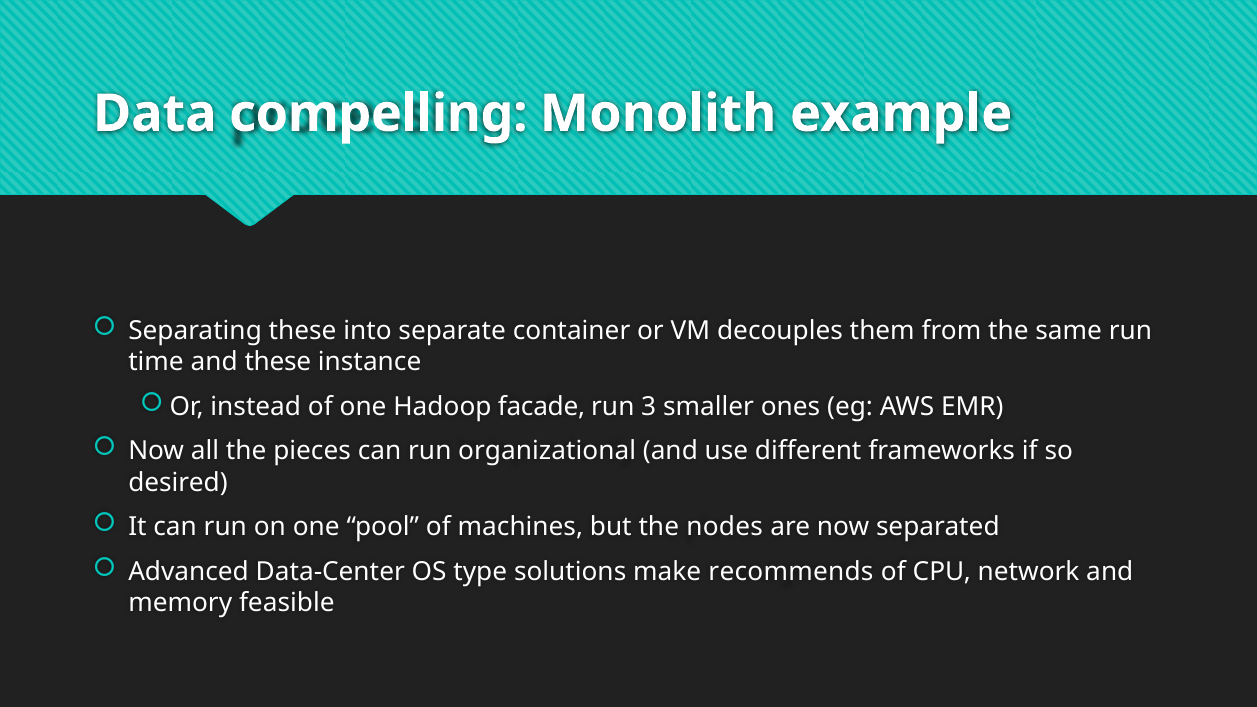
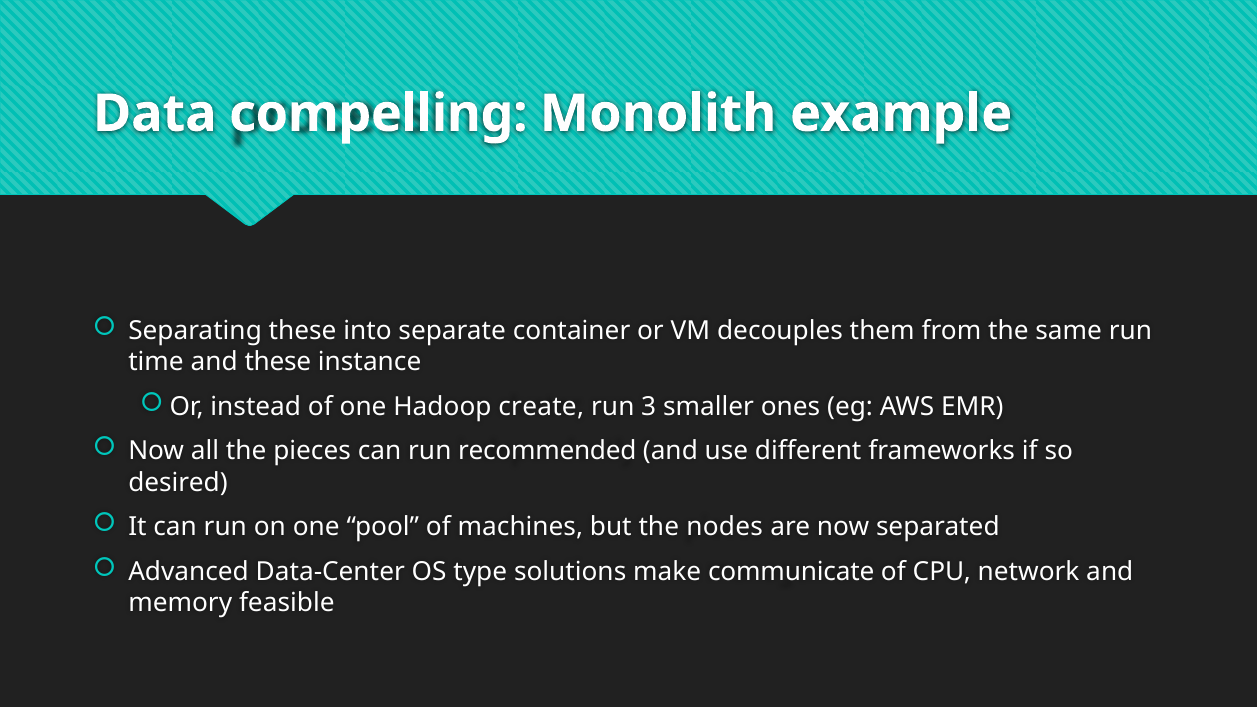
facade: facade -> create (541, 407)
organizational: organizational -> recommended (547, 451)
recommends: recommends -> communicate (791, 572)
